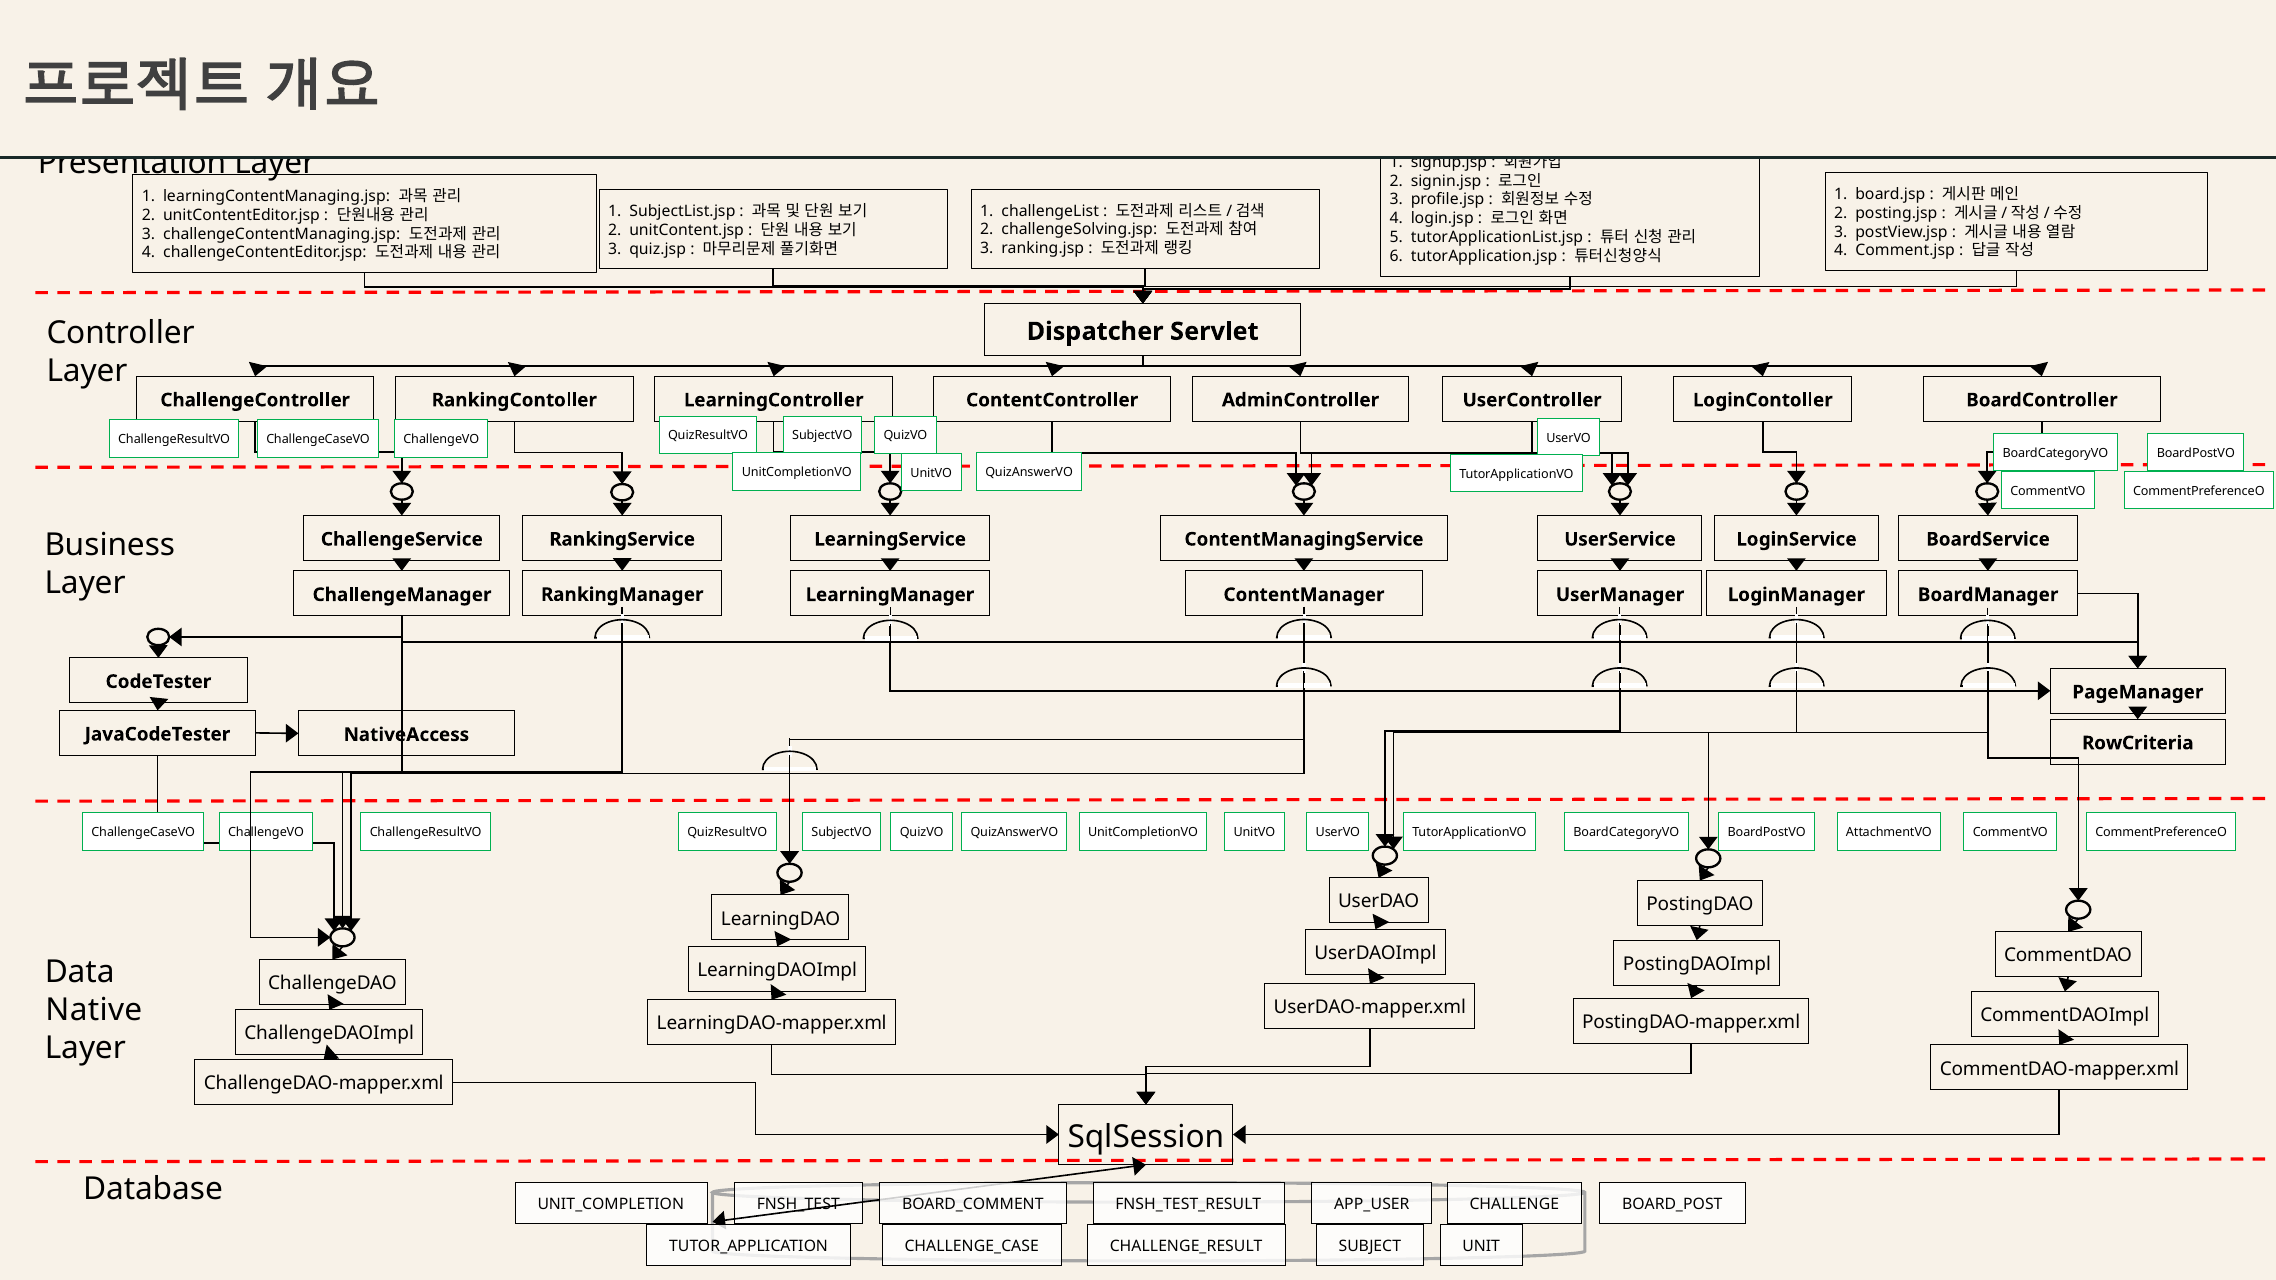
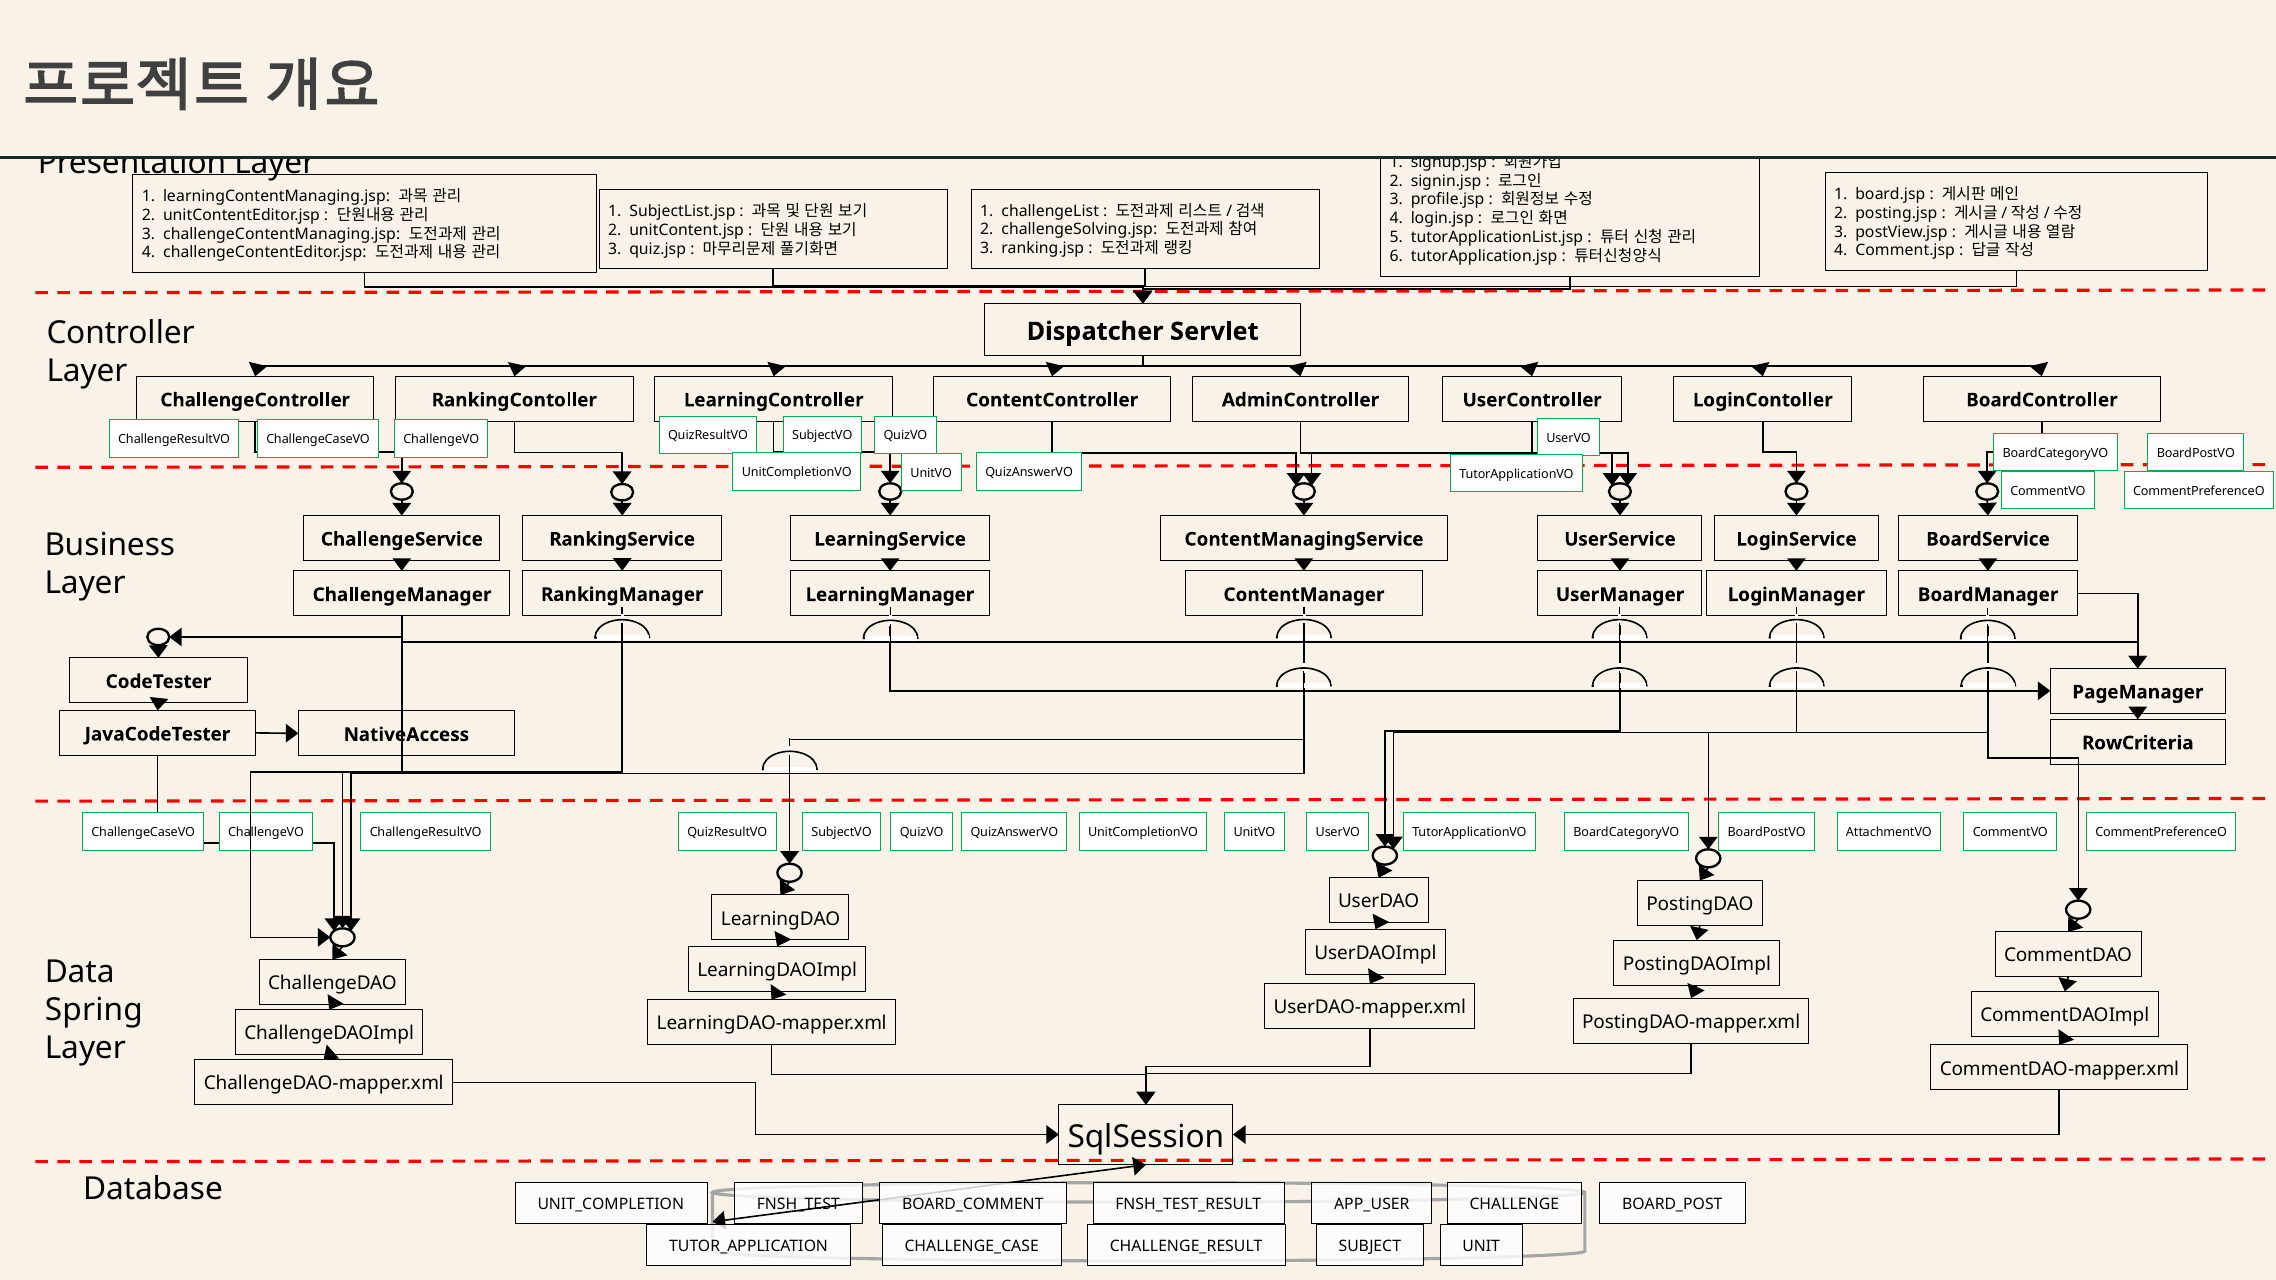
Native: Native -> Spring (94, 1011)
